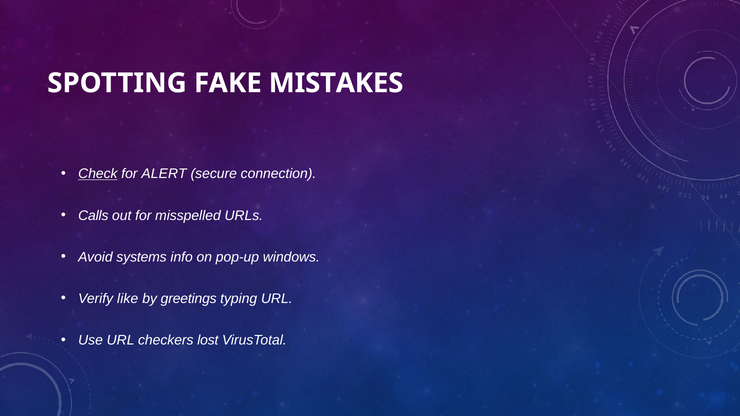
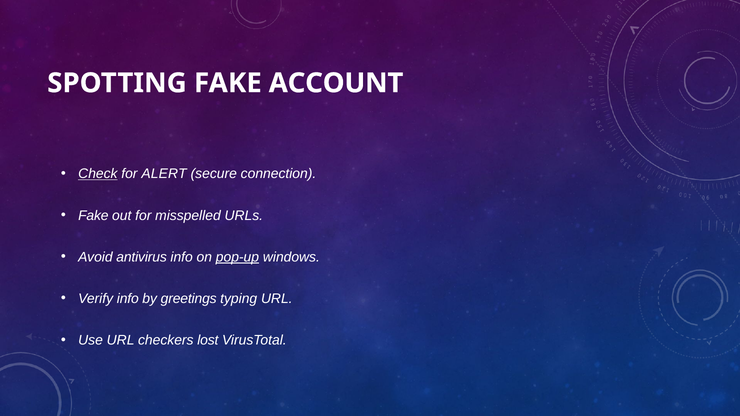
MISTAKES: MISTAKES -> ACCOUNT (336, 83)
Calls: Calls -> Fake (93, 216)
systems: systems -> antivirus (142, 257)
pop-up underline: none -> present (237, 257)
Verify like: like -> info (128, 299)
